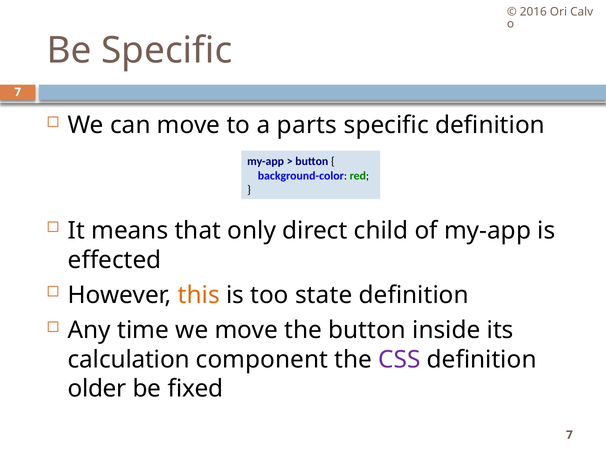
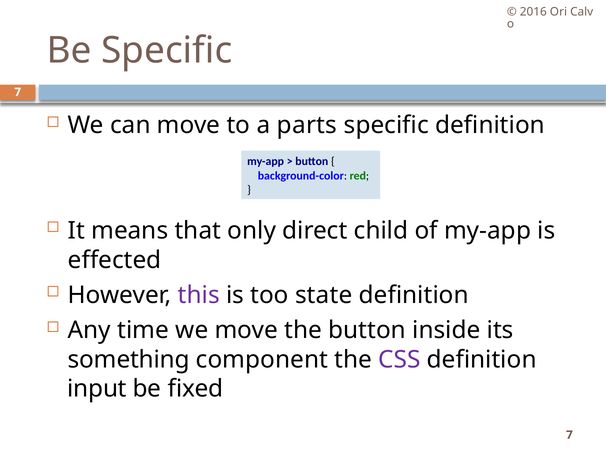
this colour: orange -> purple (199, 295)
calculation: calculation -> something (129, 360)
older: older -> input (97, 389)
